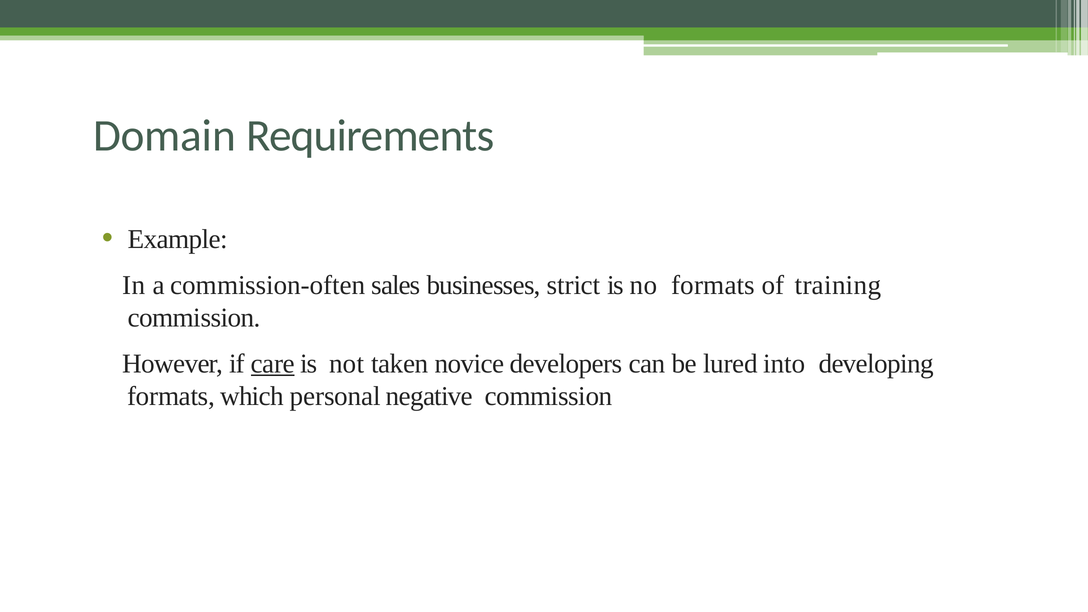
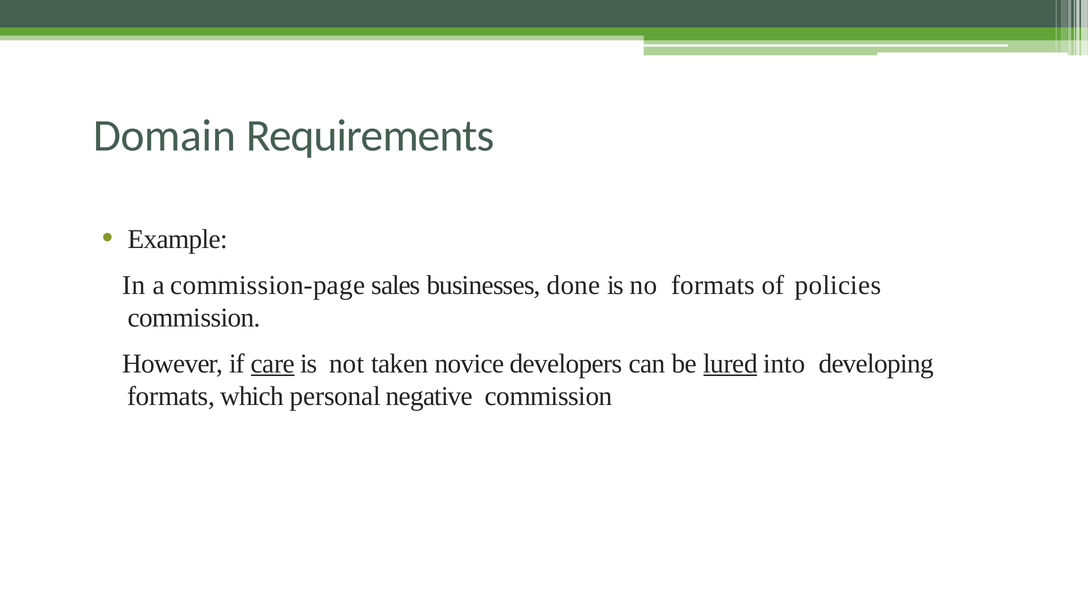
commission-often: commission-often -> commission-page (268, 285)
strict: strict -> done (573, 285)
training: training -> policies (838, 285)
lured underline: none -> present (730, 364)
